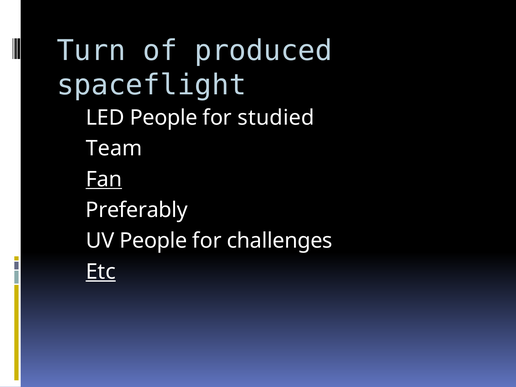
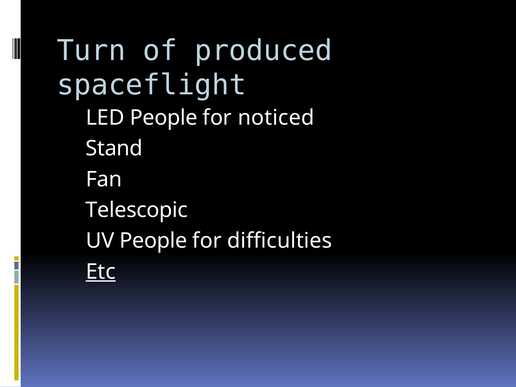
studied: studied -> noticed (276, 118)
Team: Team -> Stand (114, 148)
Fan underline: present -> none (104, 179)
Preferably: Preferably -> Telescopic (137, 210)
challenges: challenges -> difficulties (280, 241)
